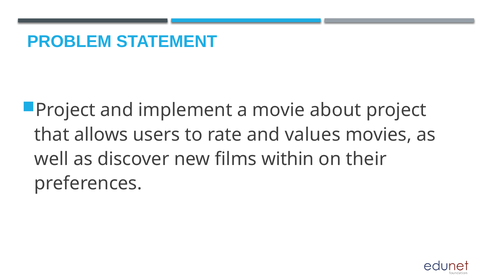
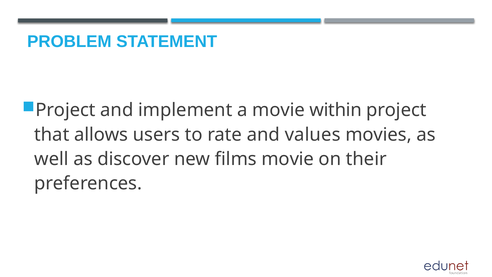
about: about -> within (336, 110)
films within: within -> movie (288, 159)
